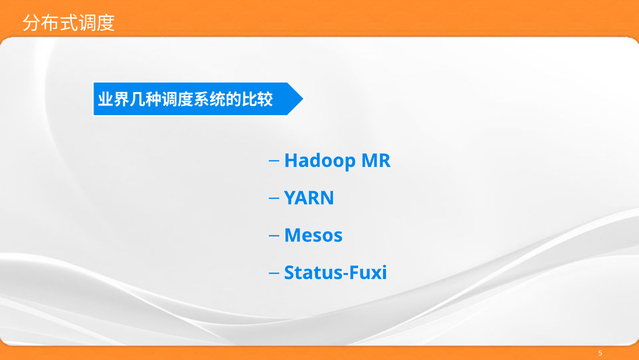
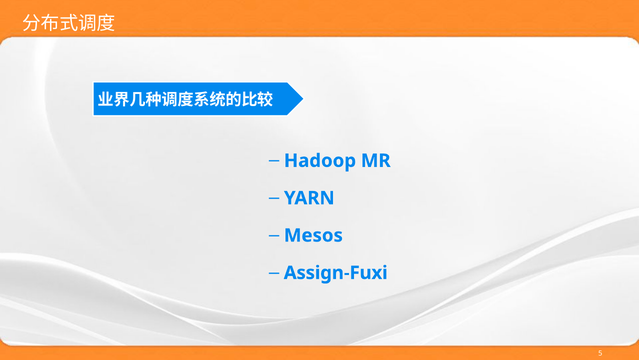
Status-Fuxi: Status-Fuxi -> Assign-Fuxi (336, 272)
